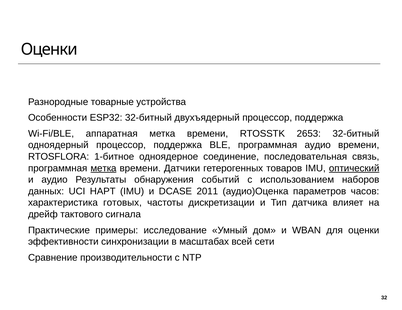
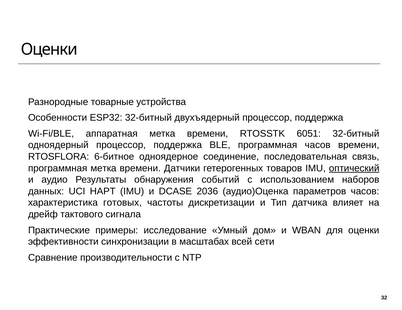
2653: 2653 -> 6051 (309, 134)
программная аудио: аудио -> часов (318, 145)
1-битное: 1-битное -> 6-битное (114, 157)
метка underline: present -> none (103, 169)
2011: 2011 -> 2036 (207, 192)
